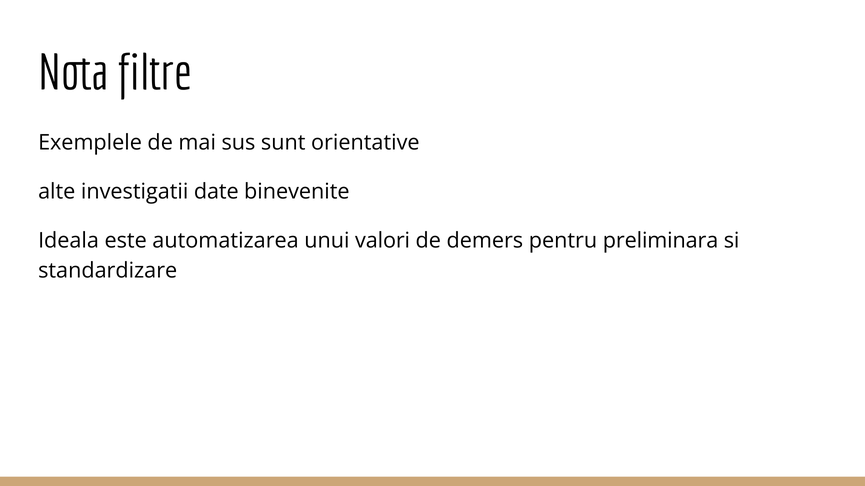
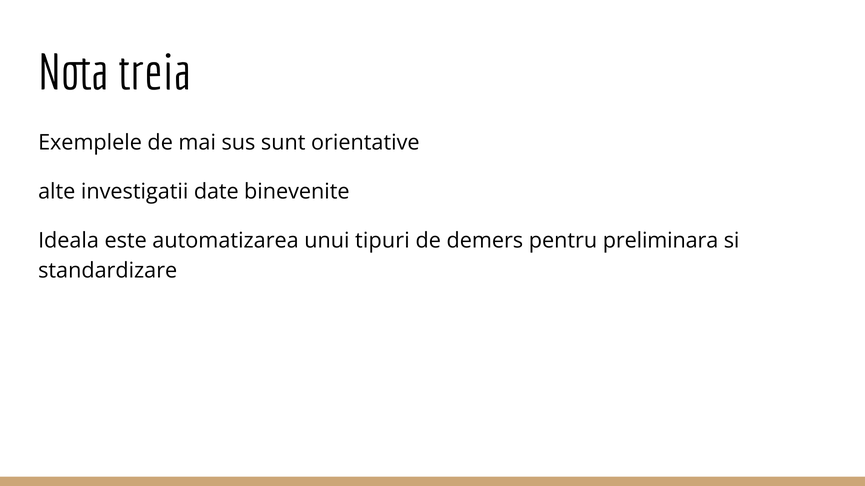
filtre: filtre -> treia (155, 73)
valori: valori -> tipuri (382, 241)
